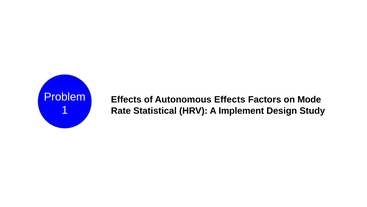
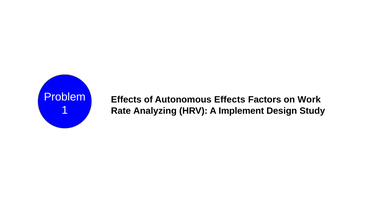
Mode: Mode -> Work (309, 99)
Statistical: Statistical -> Analyzing (155, 110)
